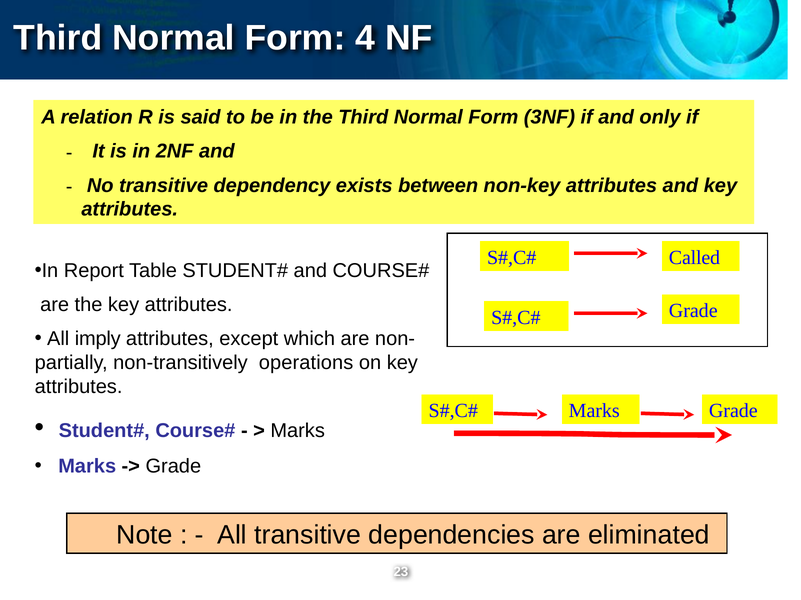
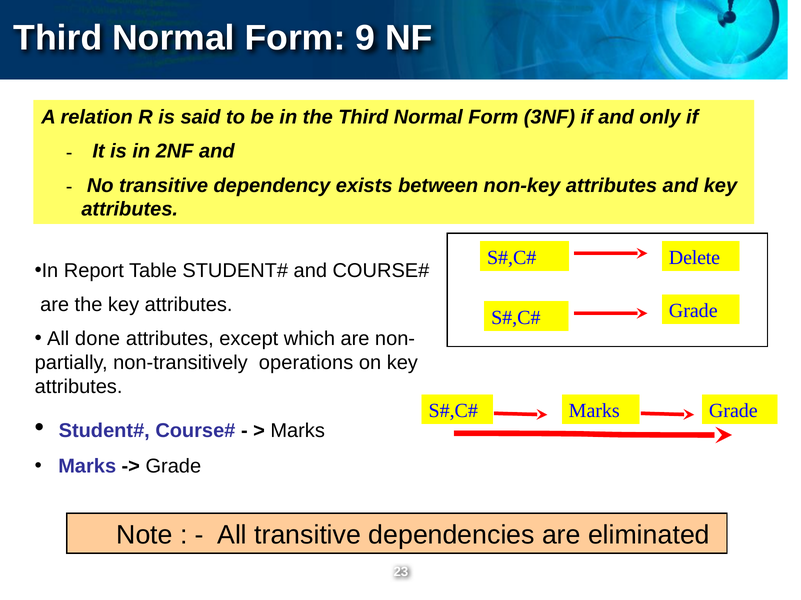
4: 4 -> 9 (365, 38)
Called: Called -> Delete (694, 258)
imply: imply -> done (98, 339)
